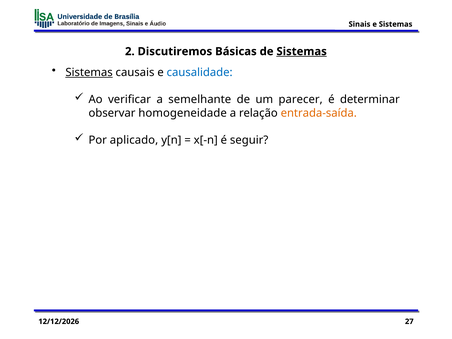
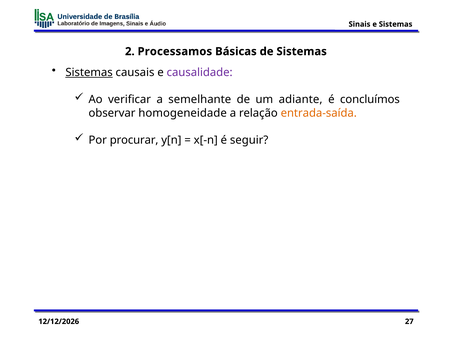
Discutiremos: Discutiremos -> Processamos (175, 51)
Sistemas underline: present -> none (302, 51)
causalidade colour: blue -> purple (200, 72)
parecer: parecer -> adiante (301, 100)
determinar: determinar -> concluímos (370, 100)
aplicado: aplicado -> procurar (134, 140)
